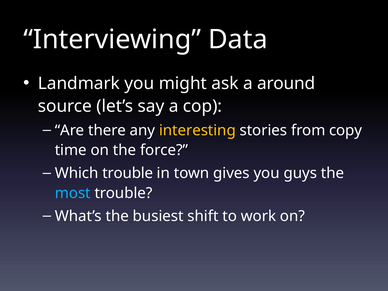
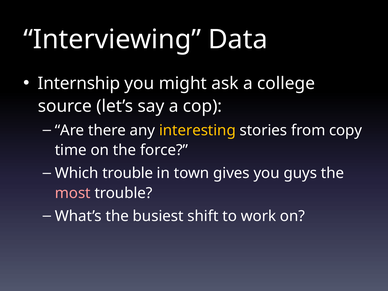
Landmark: Landmark -> Internship (79, 83)
around: around -> college (286, 83)
most colour: light blue -> pink (73, 193)
